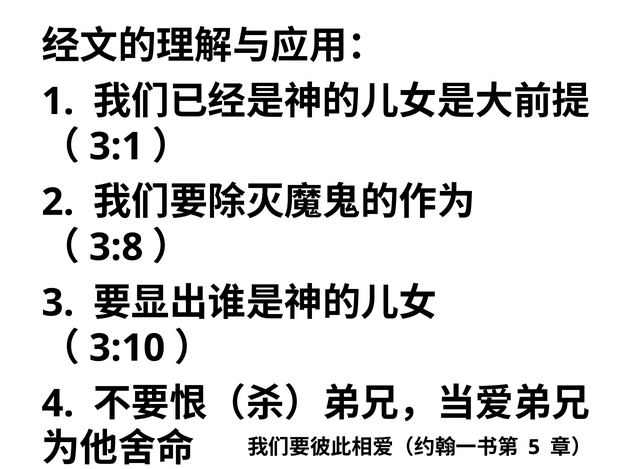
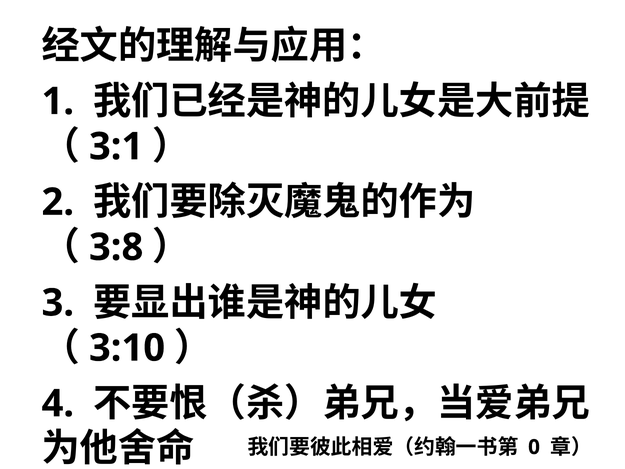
5: 5 -> 0 (534, 447)
